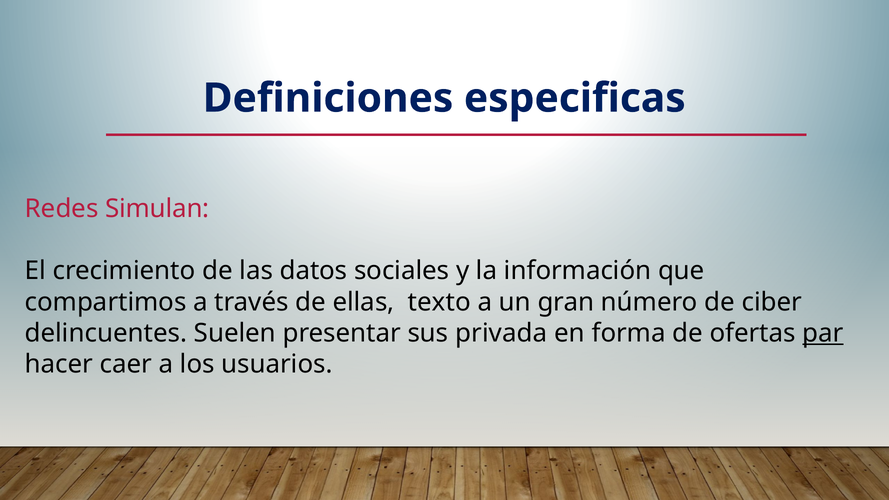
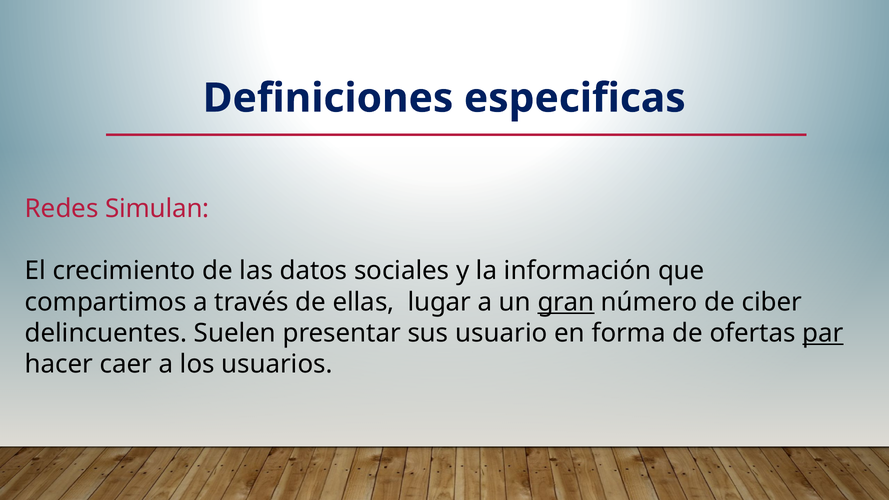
texto: texto -> lugar (439, 302)
gran underline: none -> present (566, 302)
privada: privada -> usuario (501, 333)
